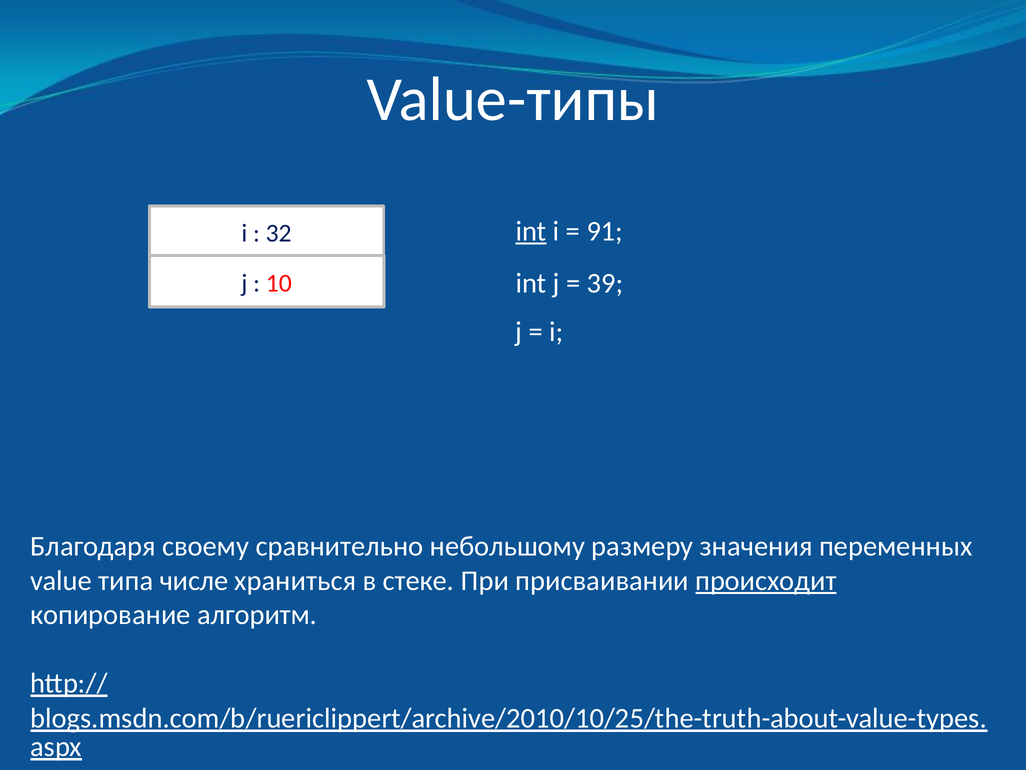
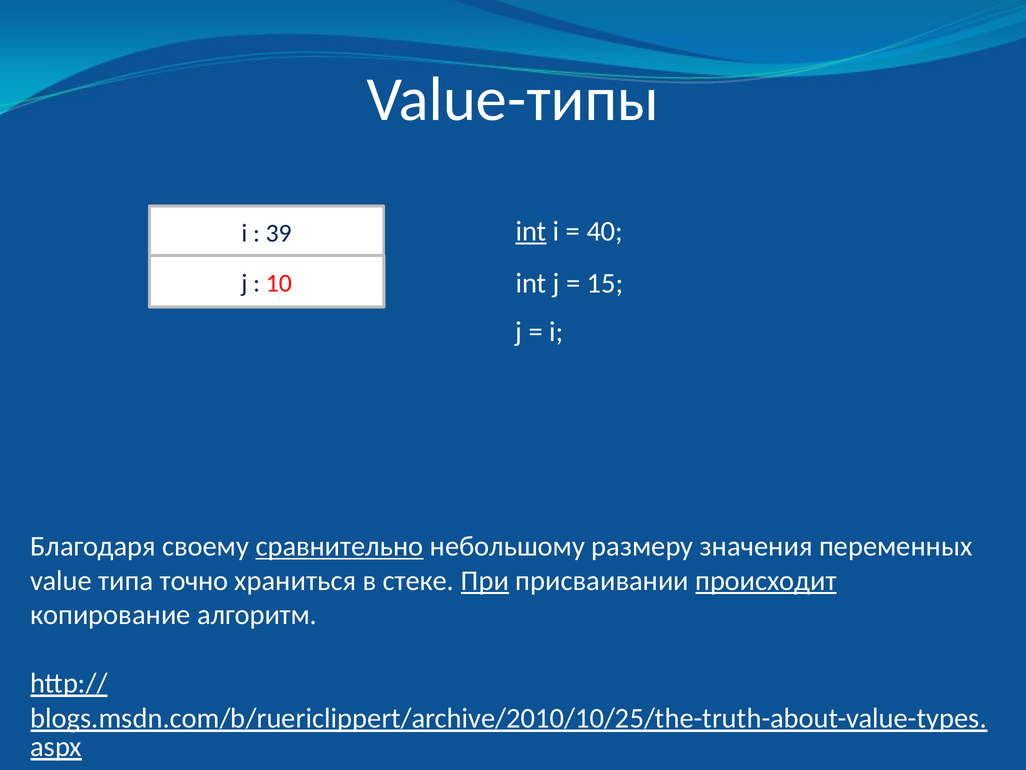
91: 91 -> 40 (605, 231)
32: 32 -> 39 (279, 233)
39: 39 -> 15 (605, 283)
сравнительно underline: none -> present (340, 546)
числе: числе -> точно (194, 580)
При underline: none -> present (485, 580)
